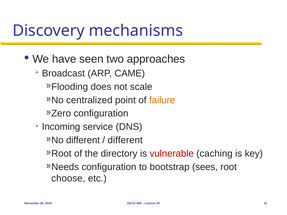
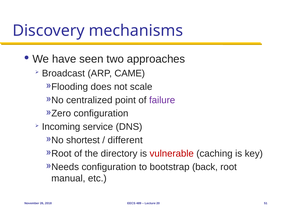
failure colour: orange -> purple (162, 100)
different: different -> shortest (83, 140)
sees: sees -> back (205, 167)
choose: choose -> manual (68, 179)
